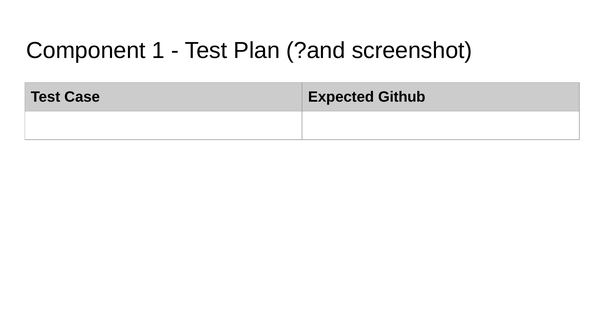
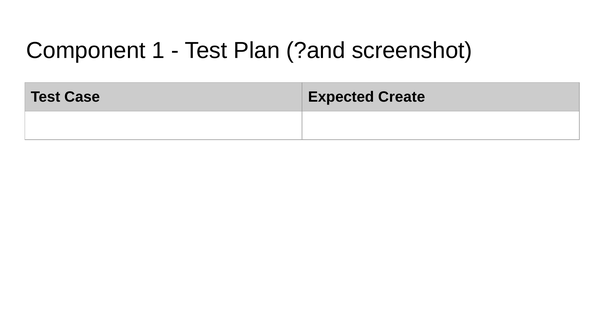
Github: Github -> Create (402, 97)
